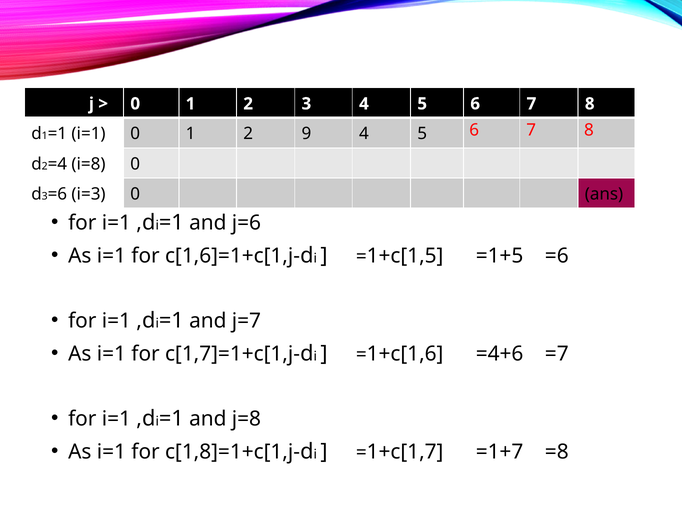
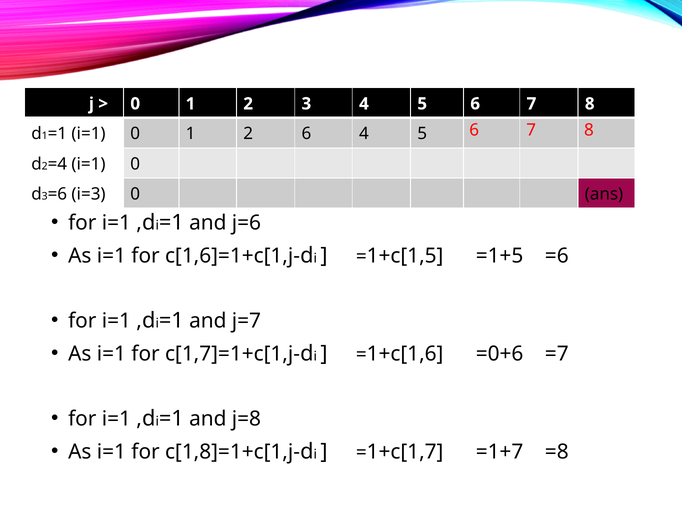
2 9: 9 -> 6 (306, 134)
i=8: i=8 -> i=1 (89, 164)
=4+6: =4+6 -> =0+6 (500, 353)
